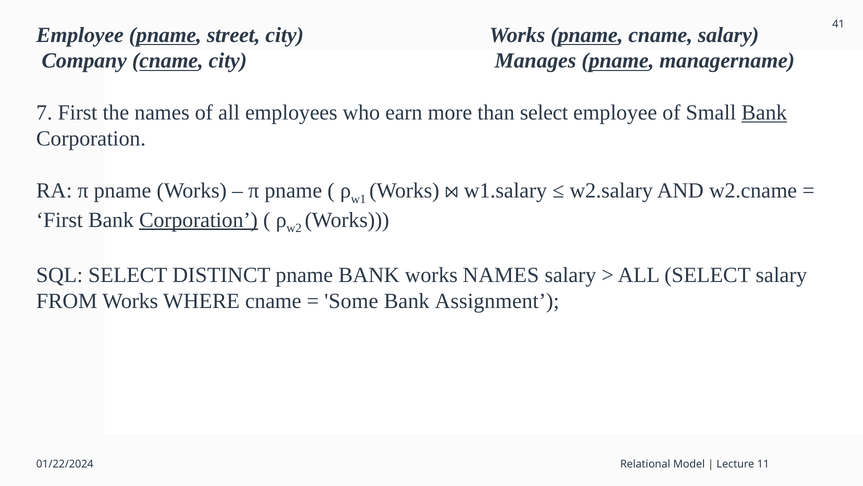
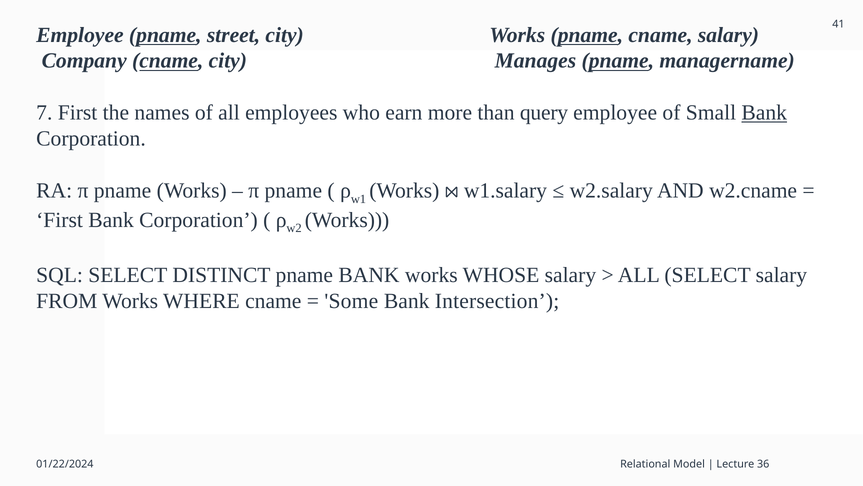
than select: select -> query (544, 113)
Corporation underline: present -> none (199, 220)
works NAMES: NAMES -> WHOSE (501, 275)
Assignment: Assignment -> Intersection (497, 301)
11: 11 -> 36 (763, 464)
